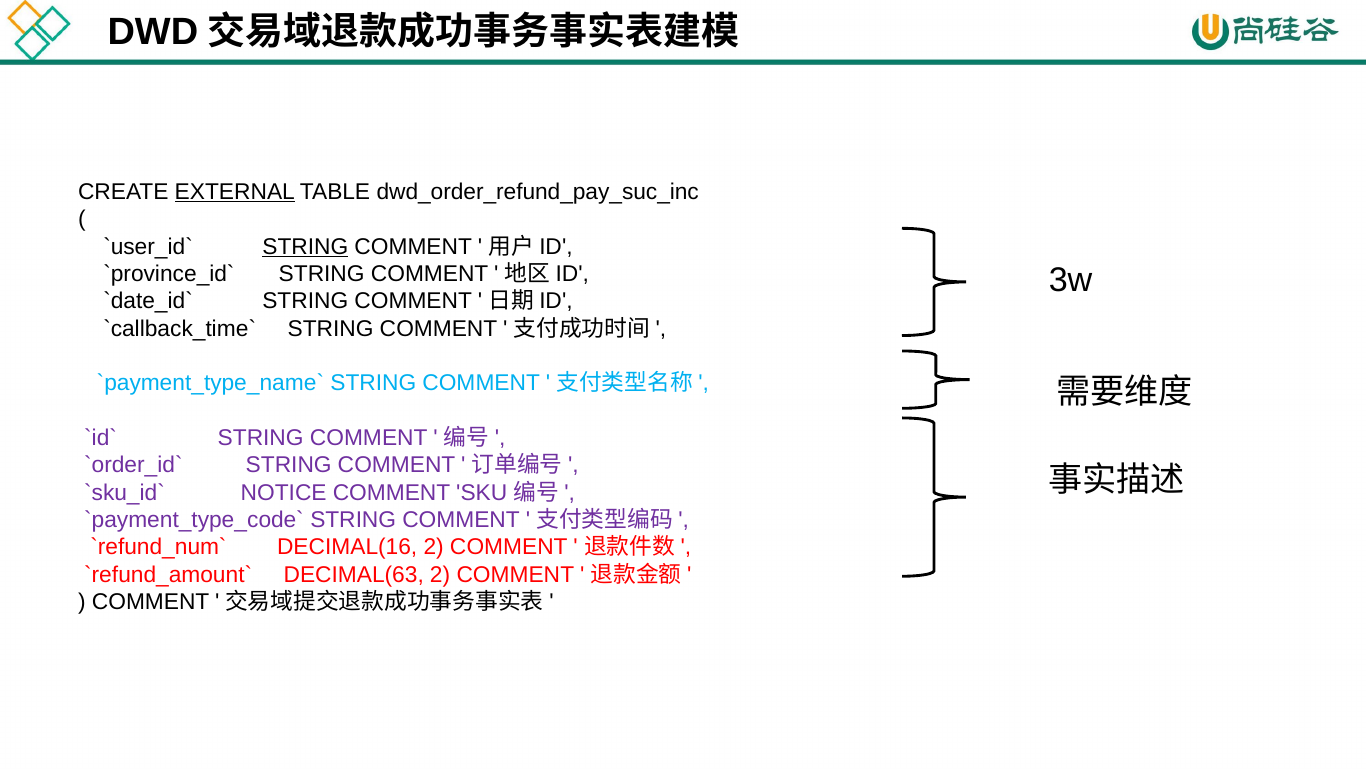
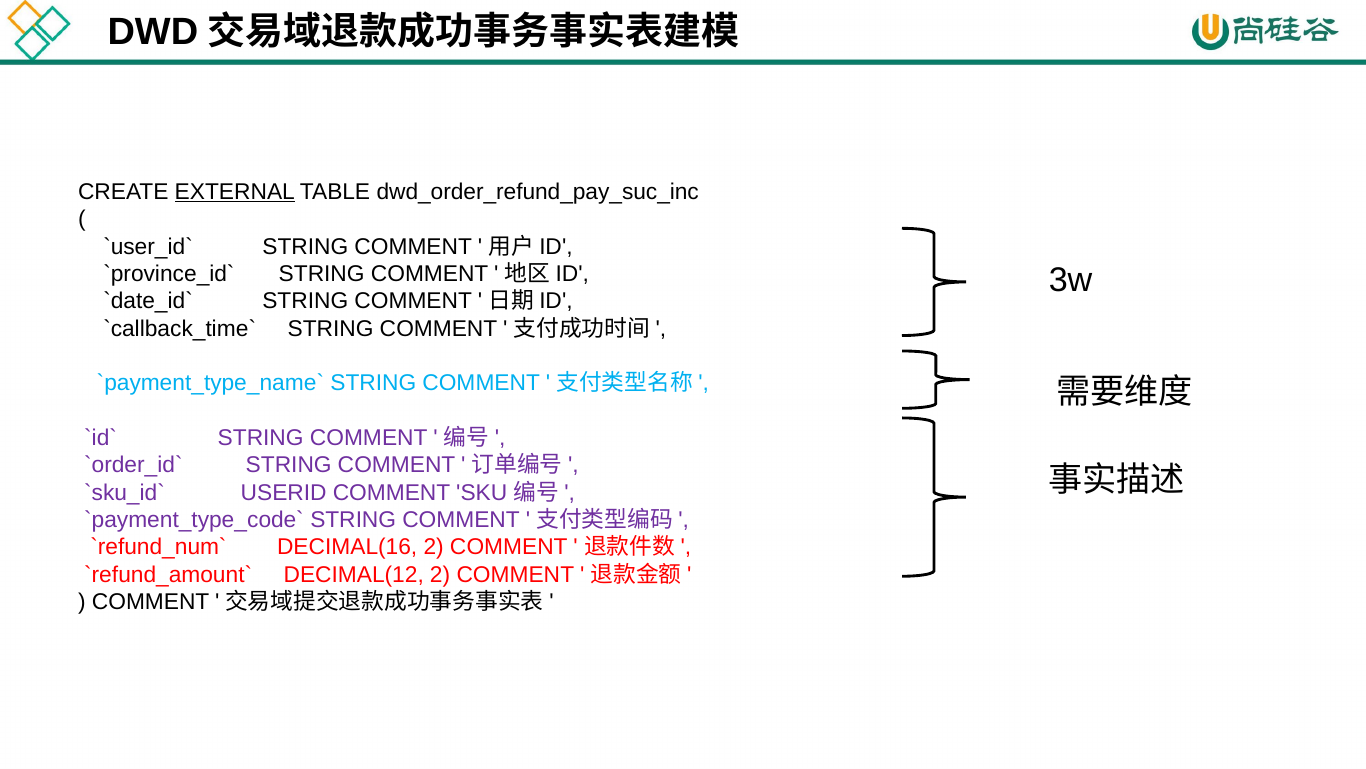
STRING underline: present -> none (305, 246)
NOTICE: NOTICE -> USERID (284, 492)
DECIMAL(63: DECIMAL(63 -> DECIMAL(12 (354, 574)
